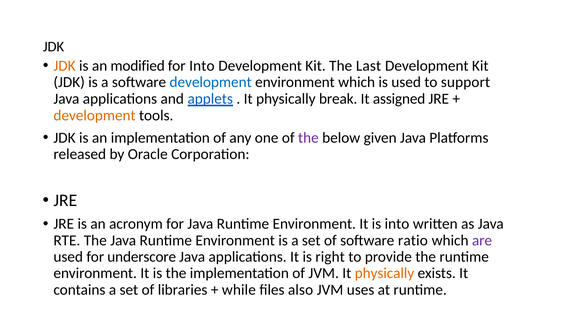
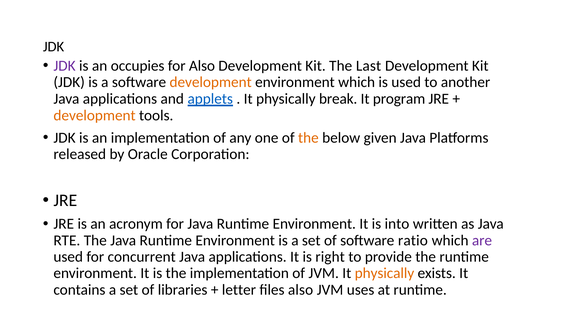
JDK colour: orange -> purple (65, 66)
modified: modified -> occupies (138, 66)
for Into: Into -> Also (202, 66)
development colour: blue -> orange (211, 82)
support: support -> another (466, 82)
assigned: assigned -> program (399, 99)
the colour: purple -> orange (308, 138)
underscore: underscore -> concurrent (142, 257)
while: while -> letter (239, 289)
